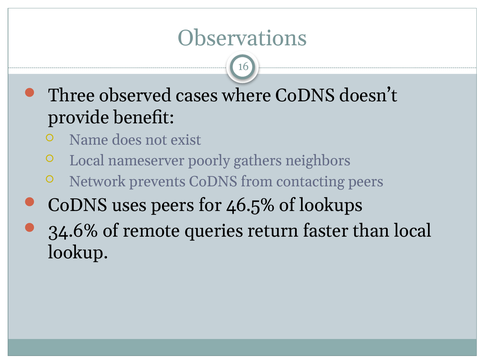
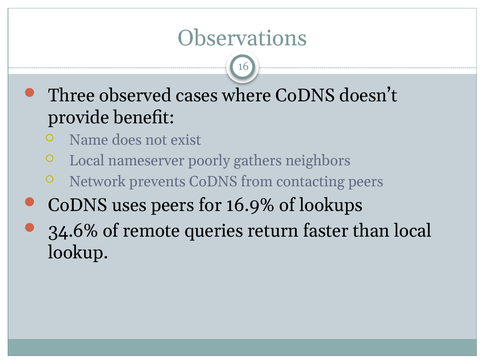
46.5%: 46.5% -> 16.9% (250, 205)
